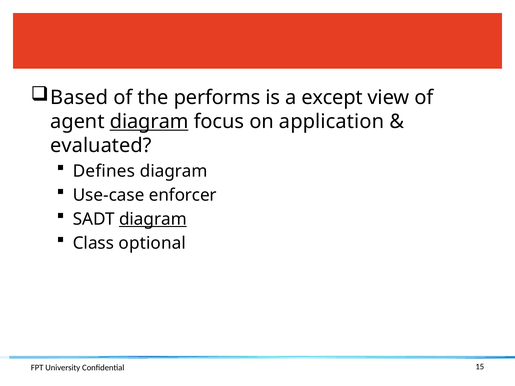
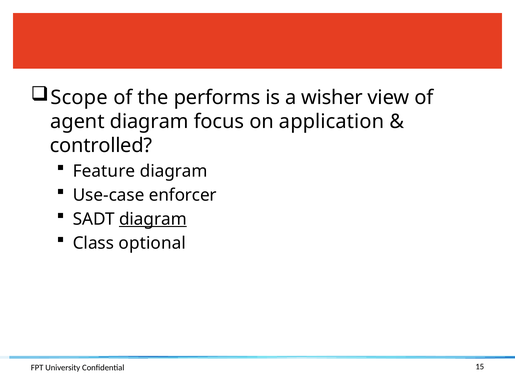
Based: Based -> Scope (79, 98)
except: except -> wisher (332, 98)
diagram underline: present -> none (149, 122)
evaluated: evaluated -> controlled (101, 146)
Defines: Defines -> Feature (104, 171)
